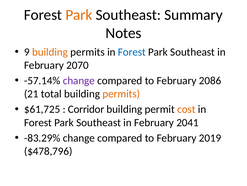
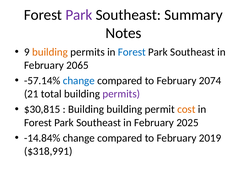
Park colour: orange -> purple (79, 15)
2070: 2070 -> 2065 (77, 65)
change colour: purple -> blue (79, 80)
2086: 2086 -> 2074 (210, 80)
permits colour: orange -> purple (121, 94)
$61,725: $61,725 -> $30,815 (42, 109)
Corridor: Corridor -> Building (86, 109)
2041: 2041 -> 2025 (188, 122)
-83.29%: -83.29% -> -14.84% (42, 137)
$478,796: $478,796 -> $318,991 (48, 151)
